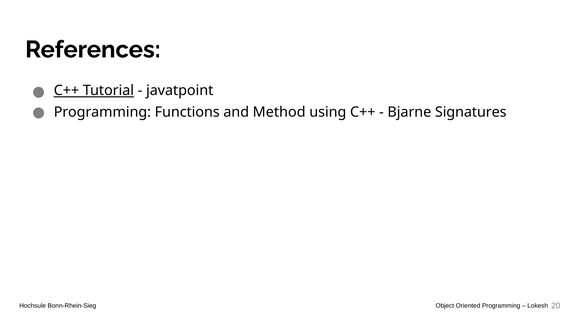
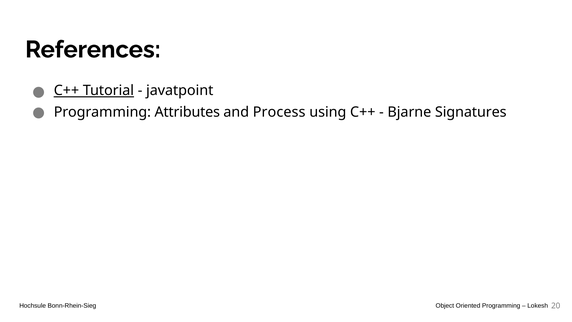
Functions: Functions -> Attributes (187, 112)
Method: Method -> Process (279, 112)
